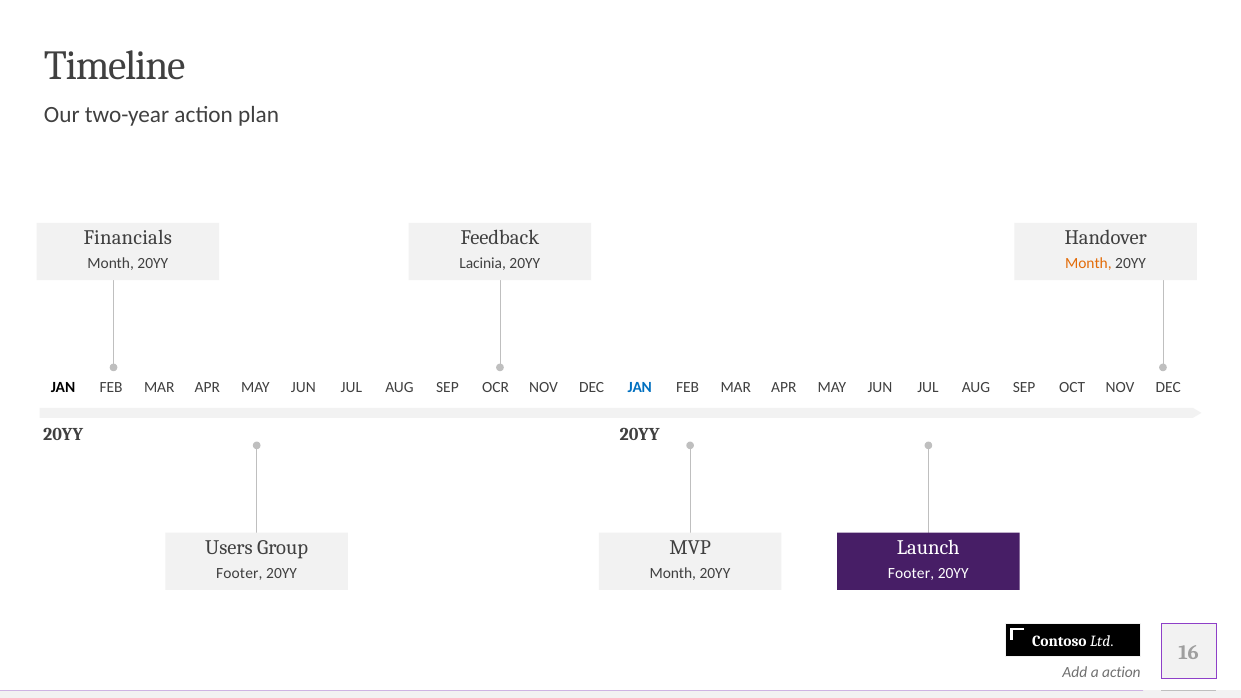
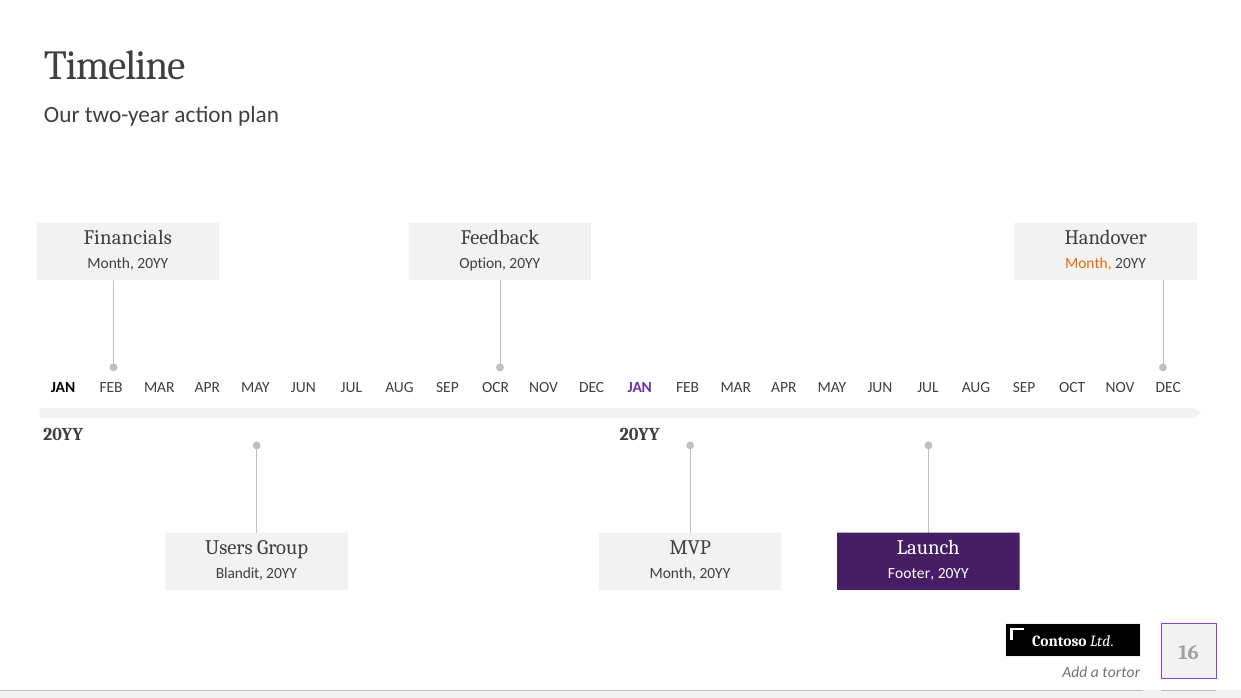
Lacinia: Lacinia -> Option (483, 263)
JAN colour: blue -> purple (640, 387)
Footer: Footer -> Blandit (239, 573)
a action: action -> tortor (1121, 673)
